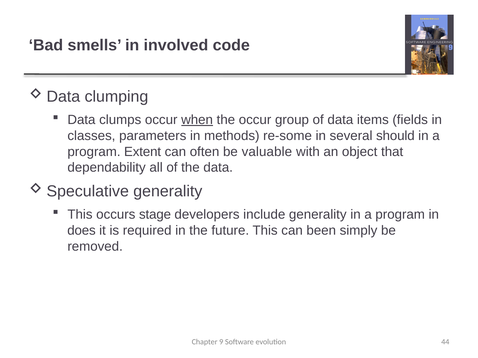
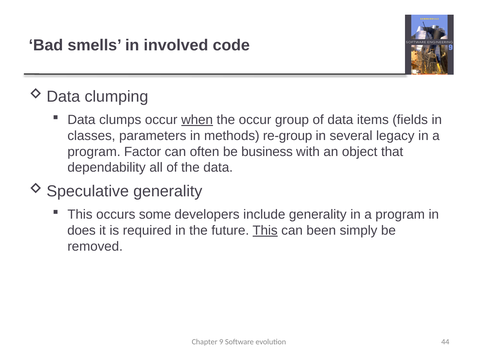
re-some: re-some -> re-group (288, 136)
should: should -> legacy (395, 136)
Extent: Extent -> Factor (143, 152)
valuable: valuable -> business (267, 152)
stage: stage -> some (155, 215)
This underline: none -> present (265, 231)
